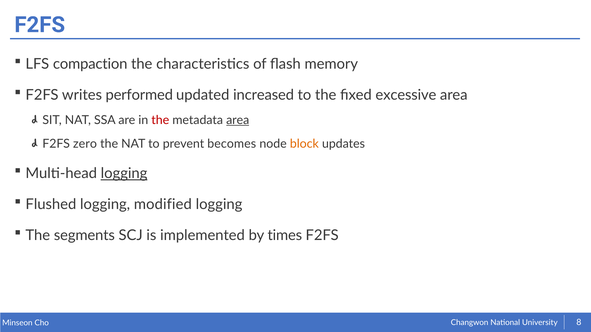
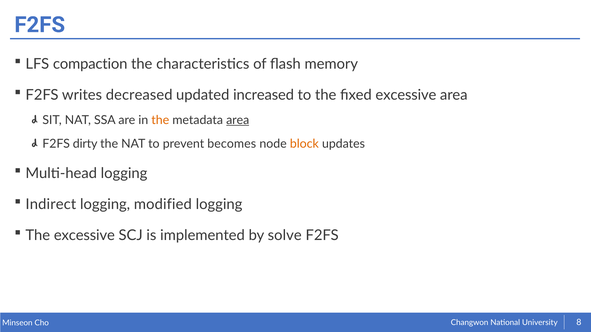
performed: performed -> decreased (139, 95)
the colour: red -> orange (160, 120)
zero: zero -> dirty (85, 144)
logging underline: present -> none (124, 174)
Flushed: Flushed -> Indirect (51, 205)
The segments: segments -> excessive (84, 236)
times: times -> solve (285, 236)
